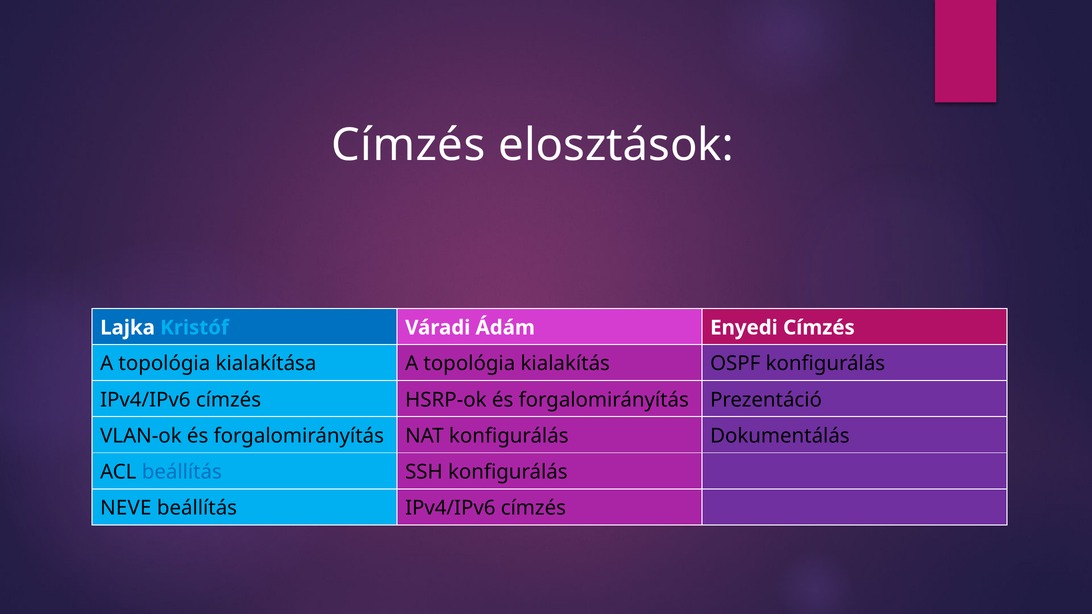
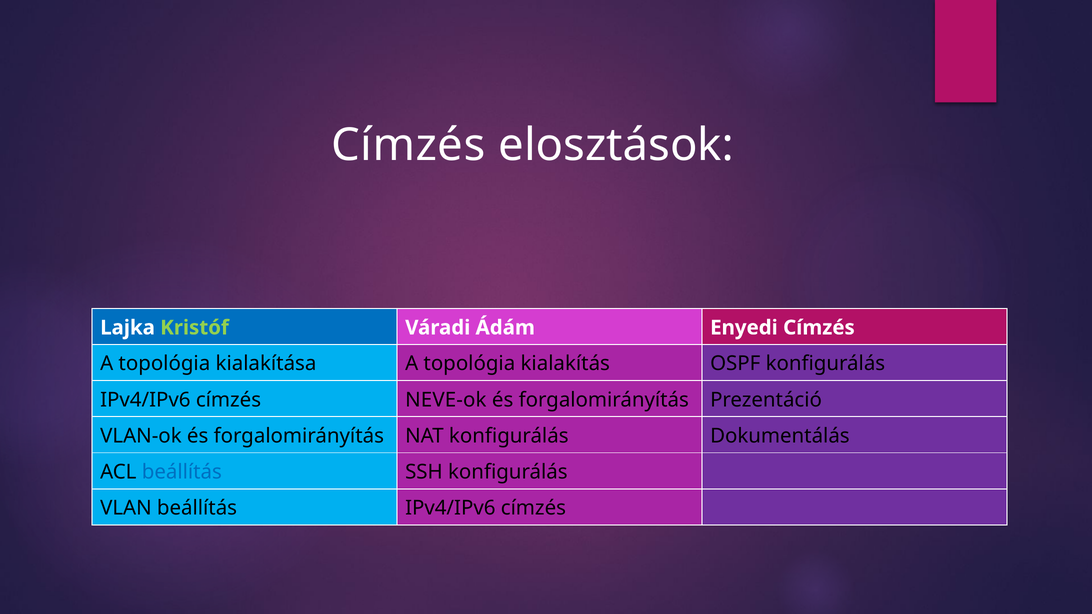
Kristóf colour: light blue -> light green (195, 328)
HSRP-ok: HSRP-ok -> NEVE-ok (446, 400)
NEVE: NEVE -> VLAN (126, 508)
